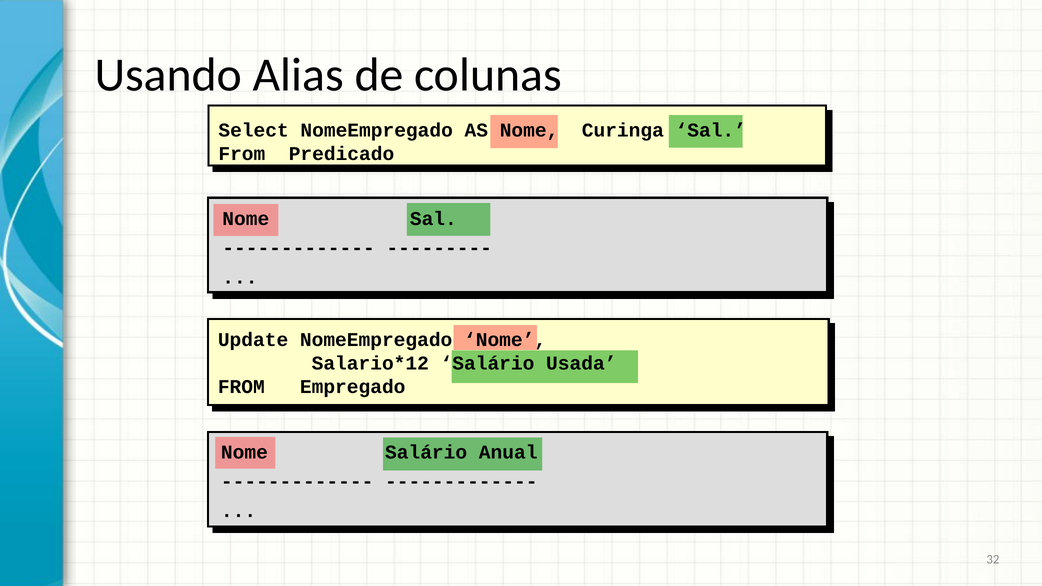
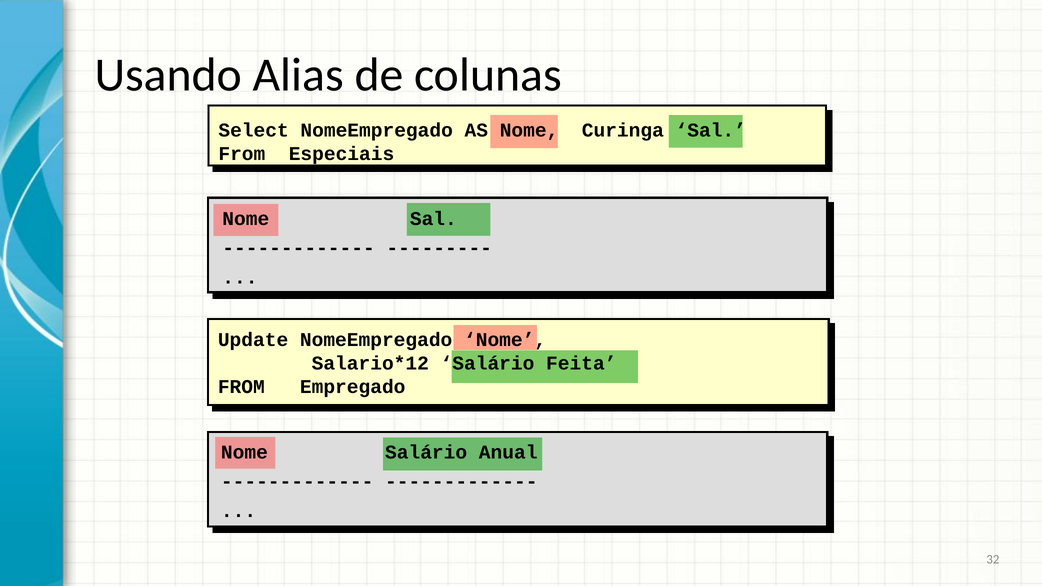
Predicado: Predicado -> Especiais (342, 154)
Usada: Usada -> Feita (581, 363)
